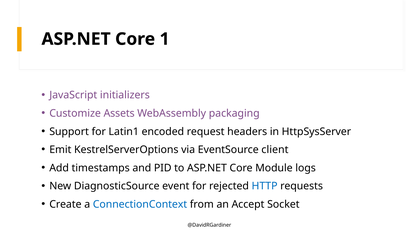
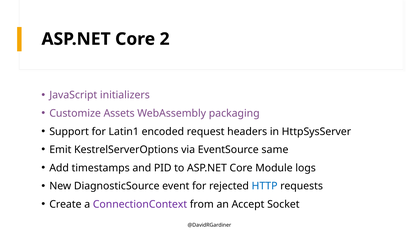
1: 1 -> 2 (165, 39)
client: client -> same (275, 150)
ConnectionContext colour: blue -> purple (140, 204)
